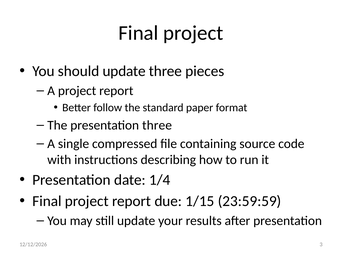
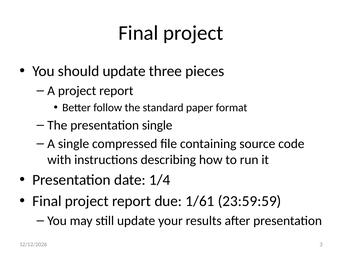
presentation three: three -> single (157, 125)
1/15: 1/15 -> 1/61 (200, 202)
